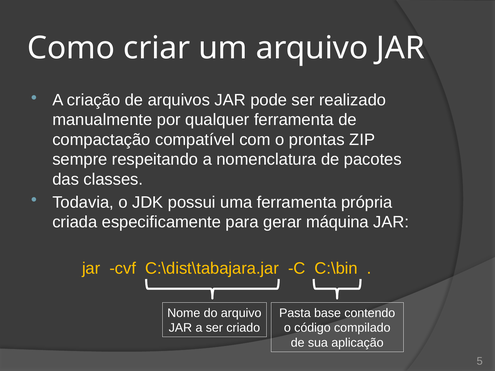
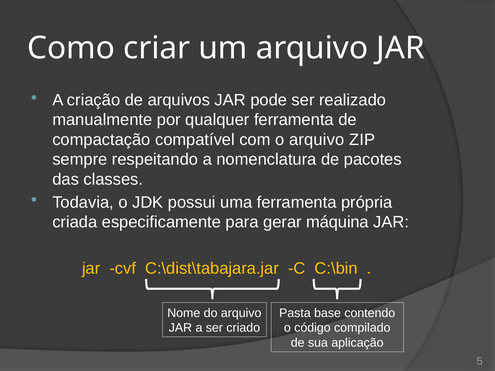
o prontas: prontas -> arquivo (317, 140)
